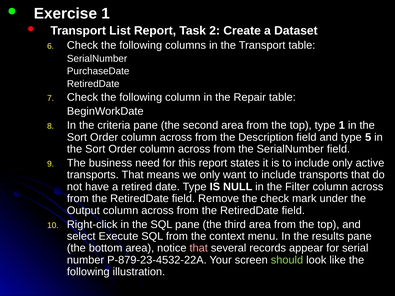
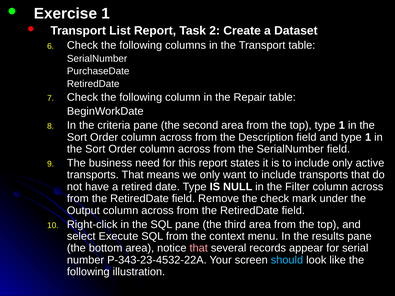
and type 5: 5 -> 1 (368, 137)
P-879-23-4532-22A: P-879-23-4532-22A -> P-343-23-4532-22A (157, 260)
should colour: light green -> light blue (287, 260)
